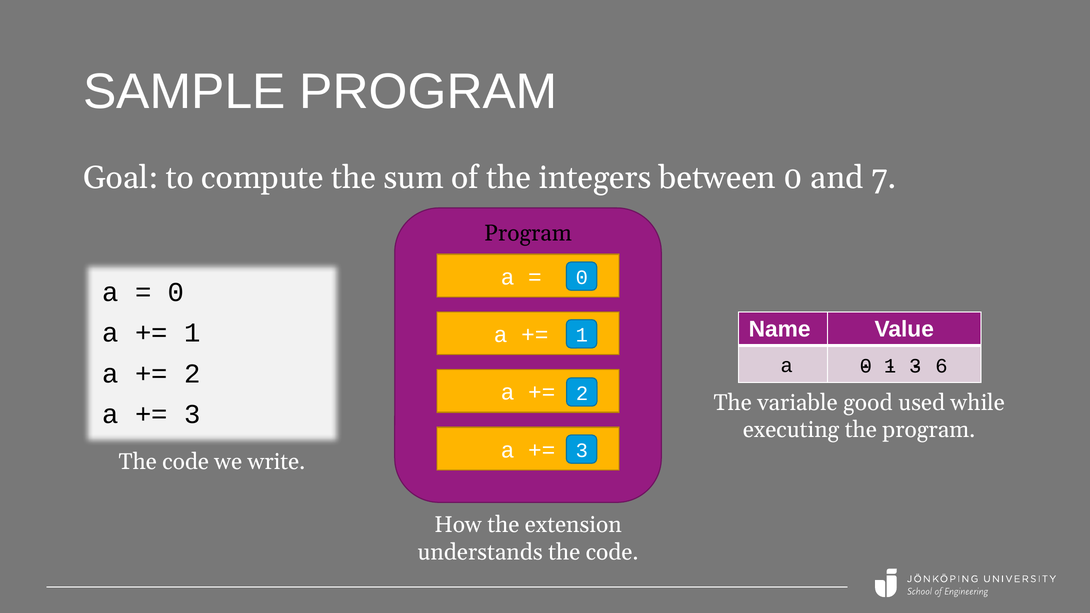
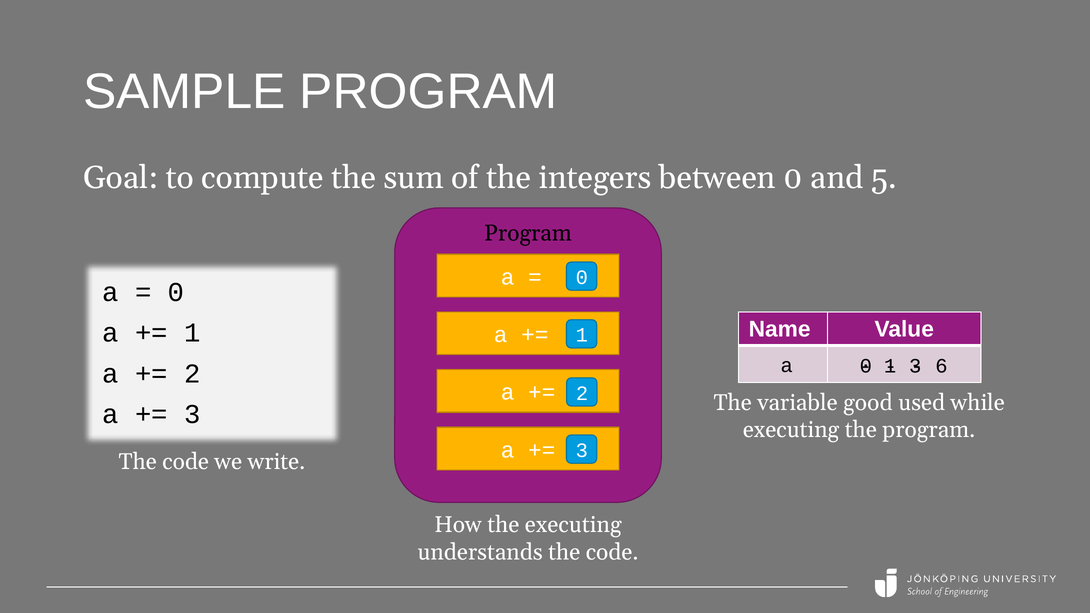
7: 7 -> 5 (884, 178)
the extension: extension -> executing (573, 525)
